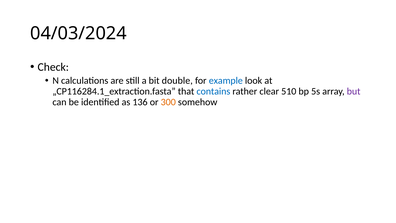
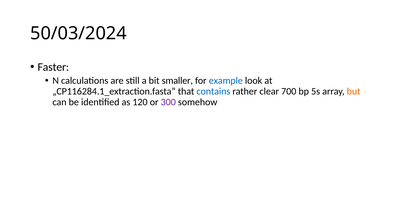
04/03/2024: 04/03/2024 -> 50/03/2024 (78, 33)
Check: Check -> Faster (53, 67)
double: double -> smaller (177, 81)
510: 510 -> 700 (289, 91)
but colour: purple -> orange (354, 91)
136: 136 -> 120 (140, 102)
300 colour: orange -> purple (168, 102)
